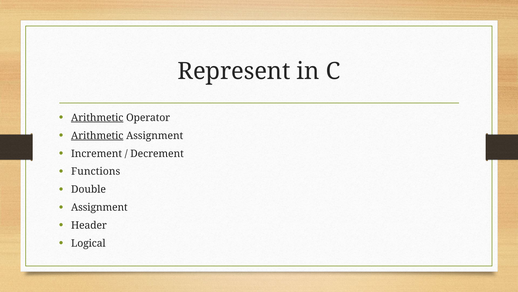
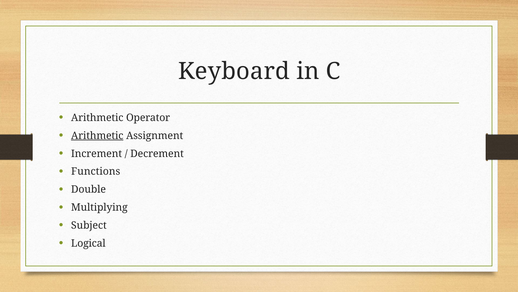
Represent: Represent -> Keyboard (234, 71)
Arithmetic underline: present -> none (97, 117)
Assignment: Assignment -> Multiplying (99, 207)
Header: Header -> Subject (89, 225)
